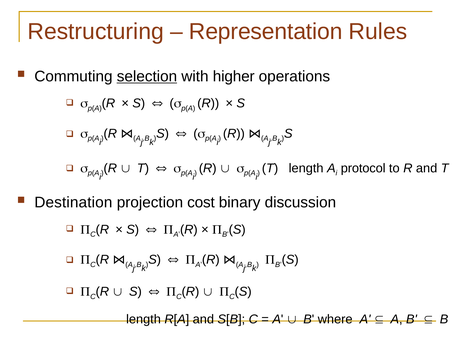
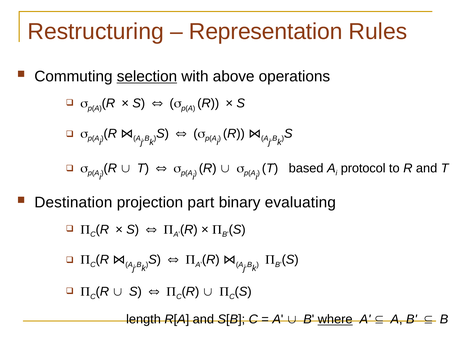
higher: higher -> above (234, 76)
T length: length -> based (306, 168)
cost: cost -> part (201, 202)
discussion: discussion -> evaluating (300, 202)
where underline: none -> present (335, 319)
